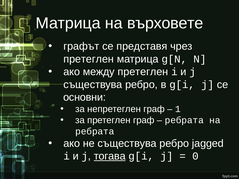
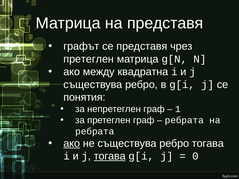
на върховете: върховете -> представя (165, 23)
между претеглен: претеглен -> квадратна (143, 72)
основни: основни -> понятия (84, 97)
ако underline: none -> present (72, 144)
ребро jagged: jagged -> тогава (208, 144)
